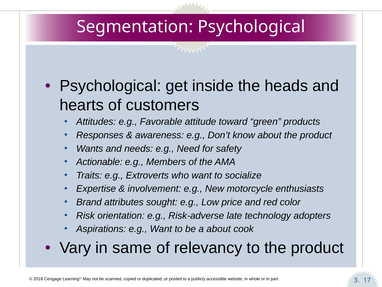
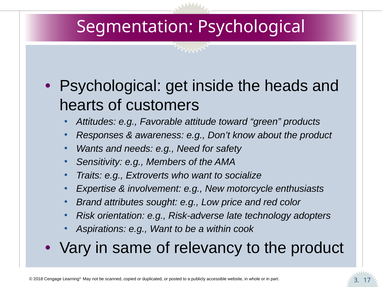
Actionable: Actionable -> Sensitivity (99, 162)
a about: about -> within (219, 229)
